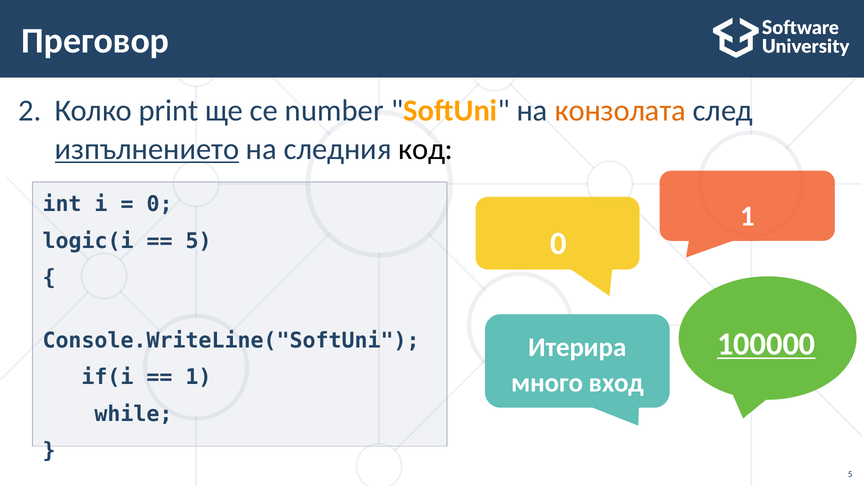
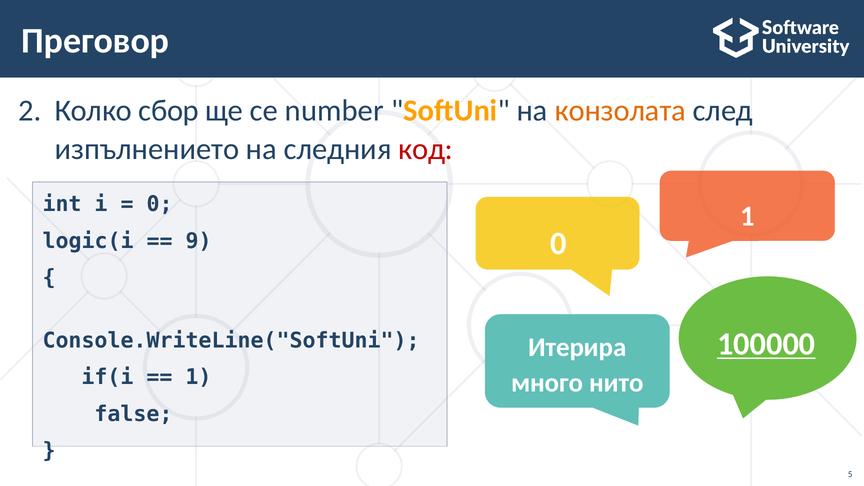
print: print -> сбор (169, 111)
изпълнението underline: present -> none (147, 149)
код colour: black -> red (426, 149)
5: 5 -> 9 (199, 241)
вход: вход -> нито (616, 383)
while: while -> false (134, 414)
